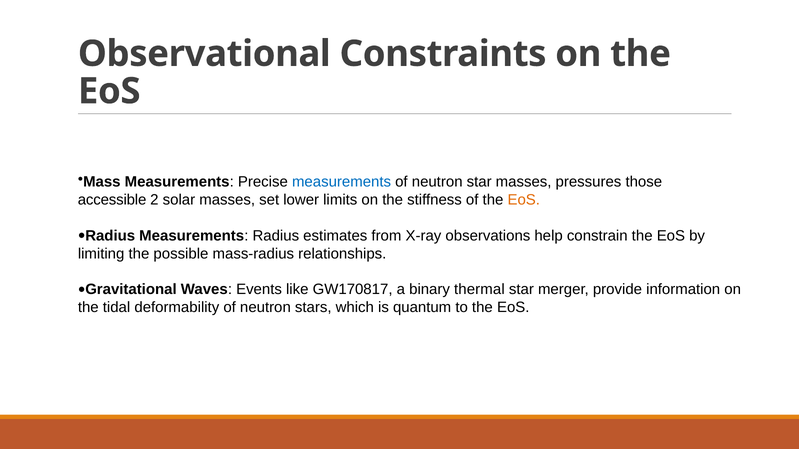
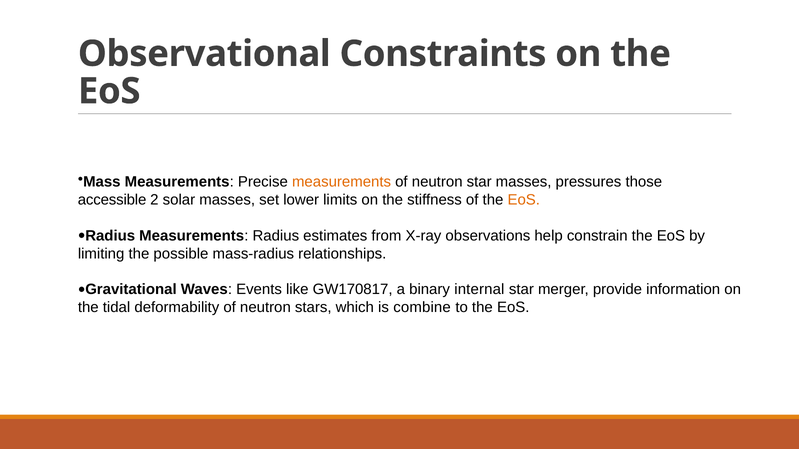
measurements colour: blue -> orange (342, 182)
thermal: thermal -> internal (479, 290)
quantum: quantum -> combine (422, 308)
